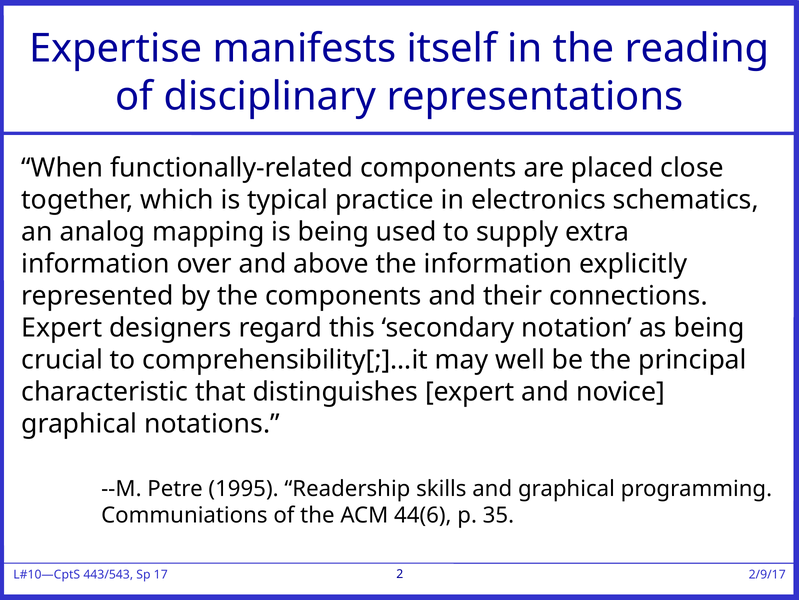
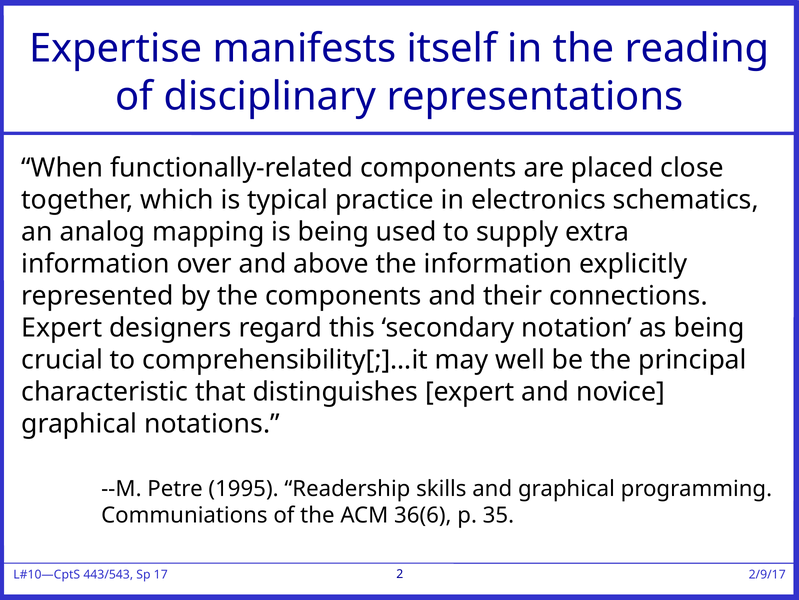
44(6: 44(6 -> 36(6 (423, 515)
